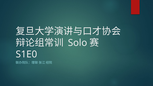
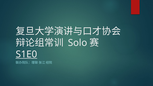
S1E0 underline: none -> present (26, 54)
